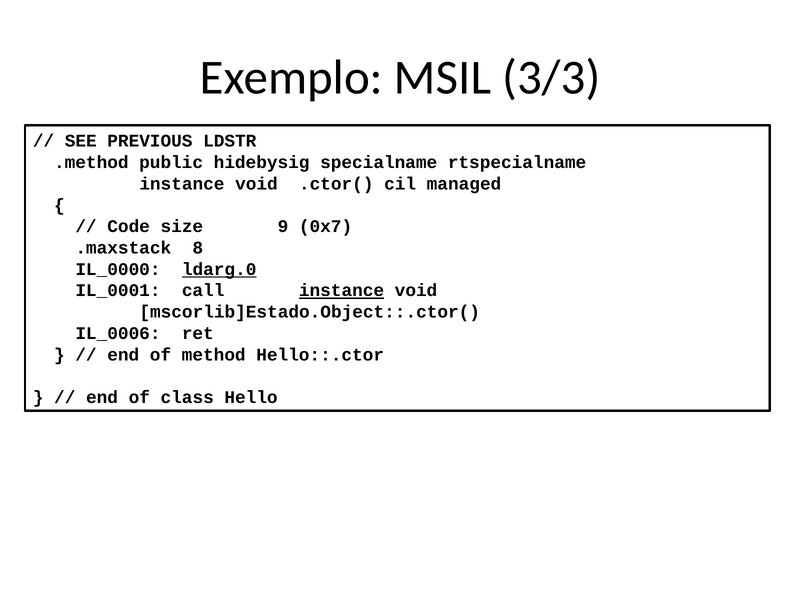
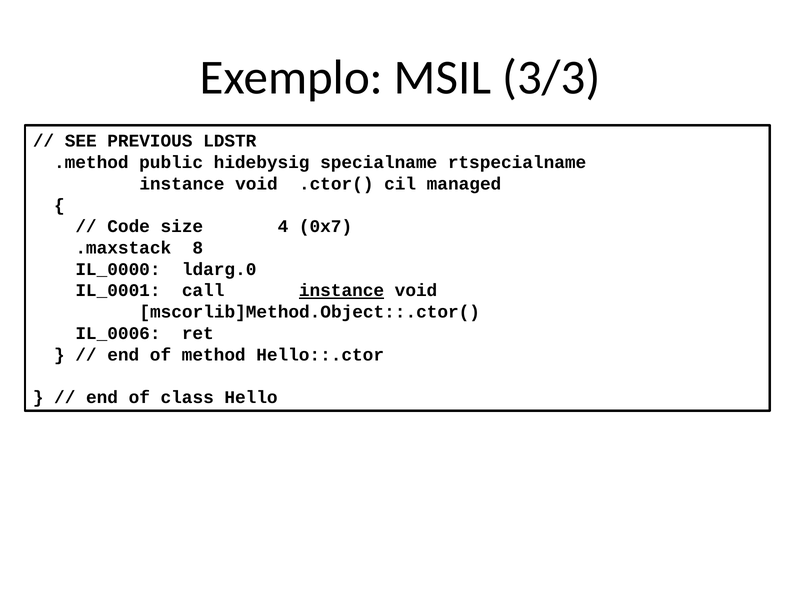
9: 9 -> 4 (283, 226)
ldarg.0 underline: present -> none (219, 269)
mscorlib]Estado.Object::.ctor(: mscorlib]Estado.Object::.ctor( -> mscorlib]Method.Object::.ctor( (310, 312)
